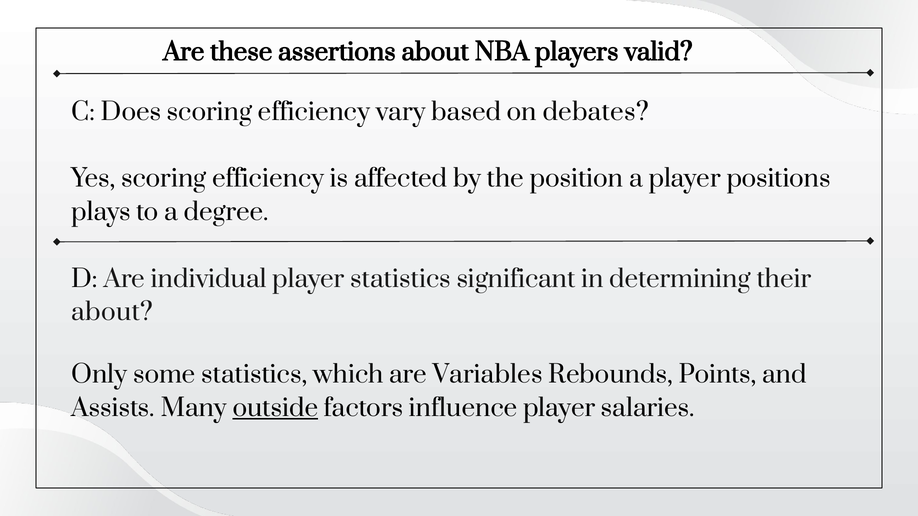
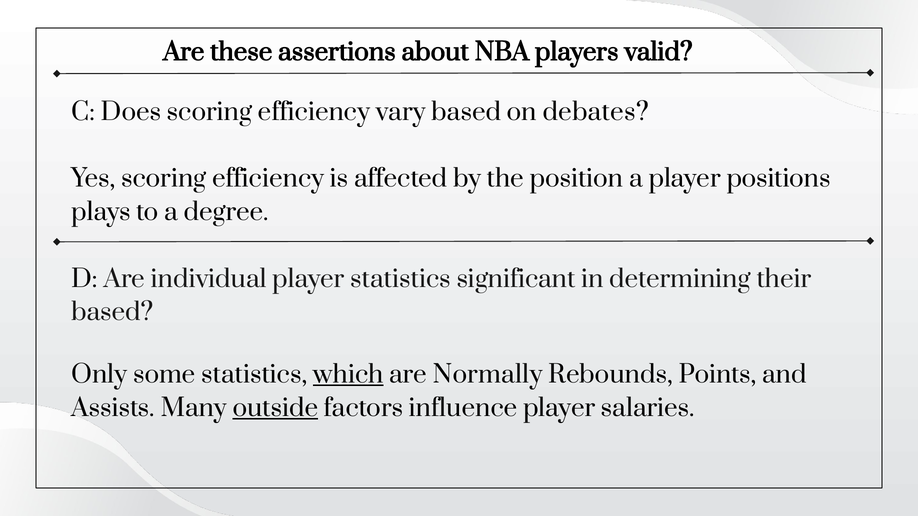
about: about -> based (112, 313)
which underline: none -> present (348, 375)
Variables: Variables -> Normally (488, 375)
